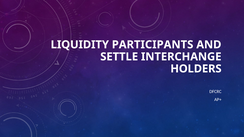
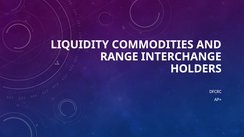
PARTICIPANTS: PARTICIPANTS -> COMMODITIES (153, 45)
SETTLE: SETTLE -> RANGE (119, 57)
